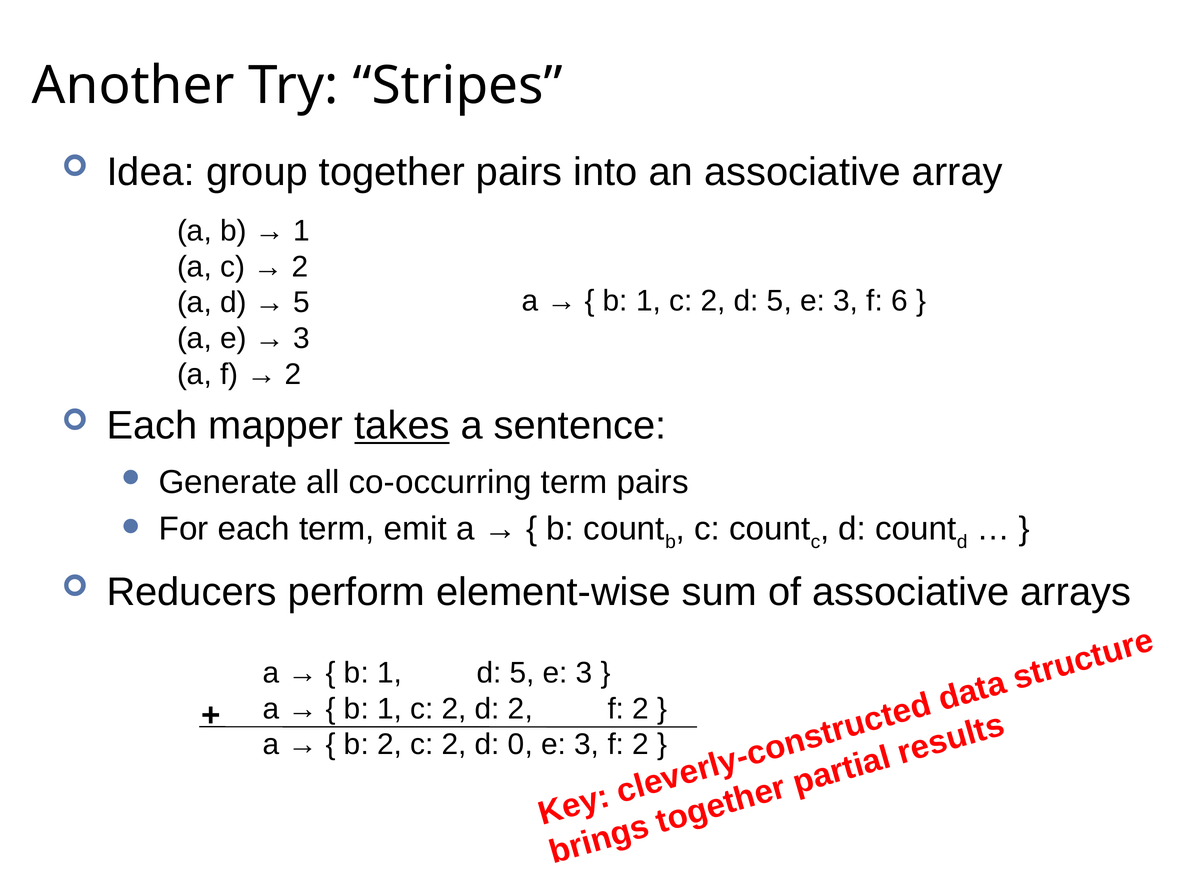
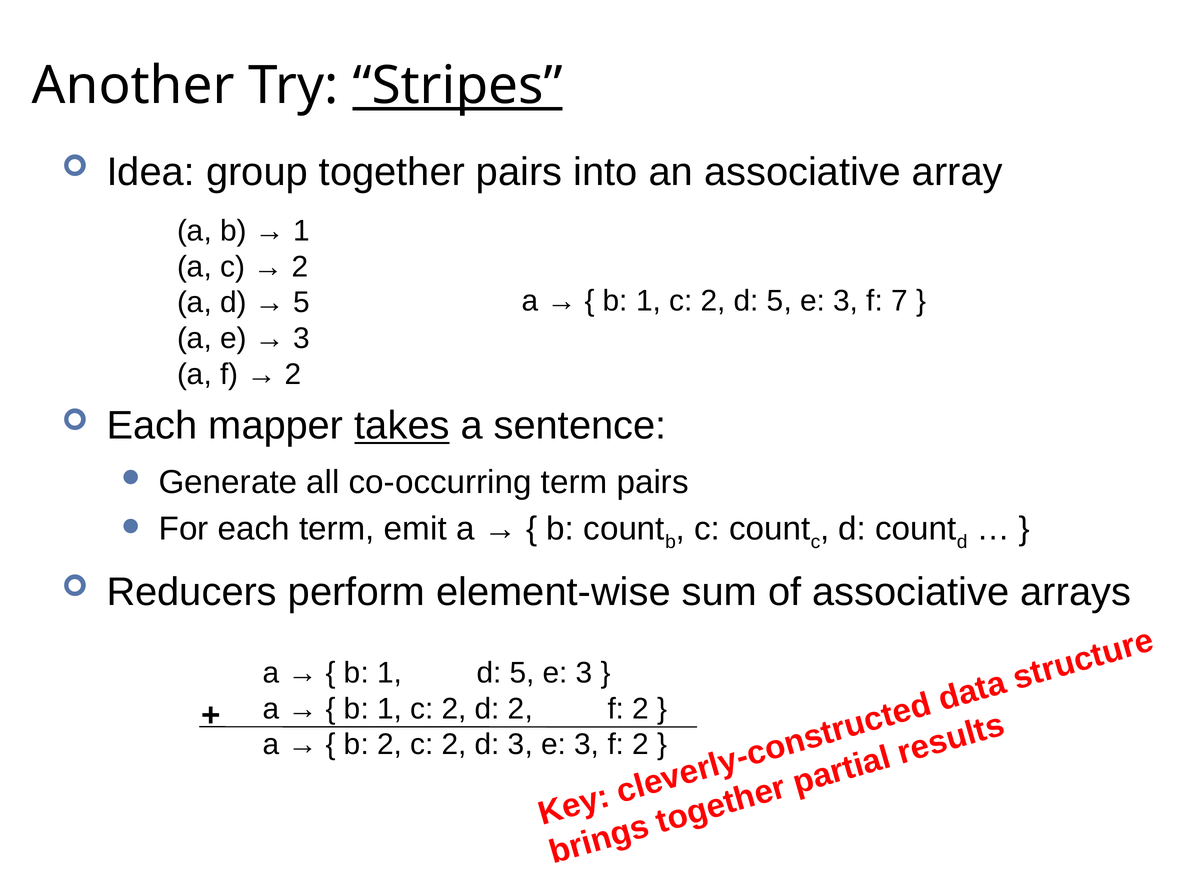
Stripes underline: none -> present (458, 86)
6: 6 -> 7 (900, 301)
d 0: 0 -> 3 (520, 745)
